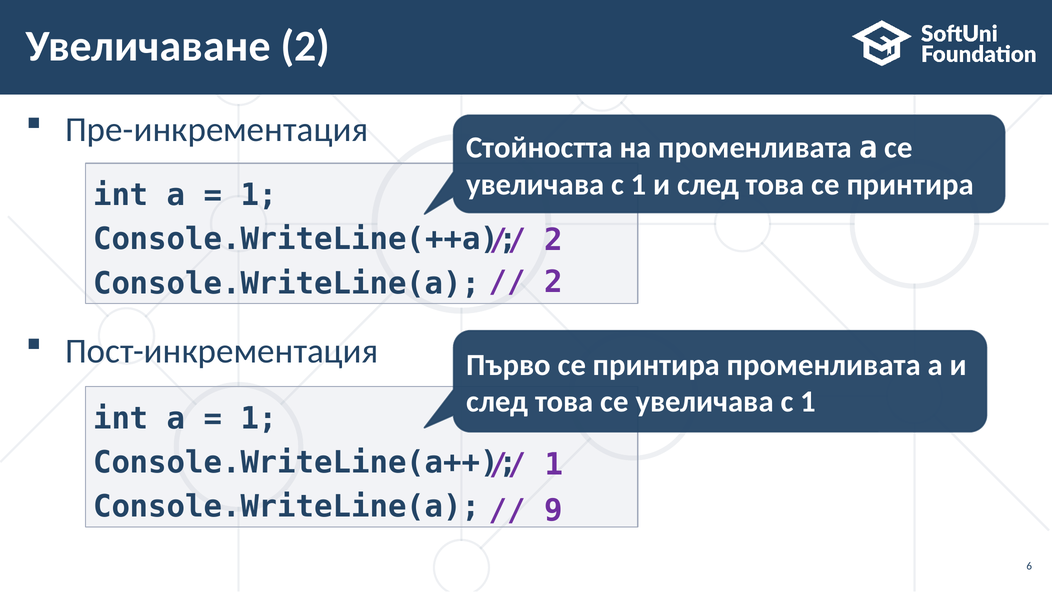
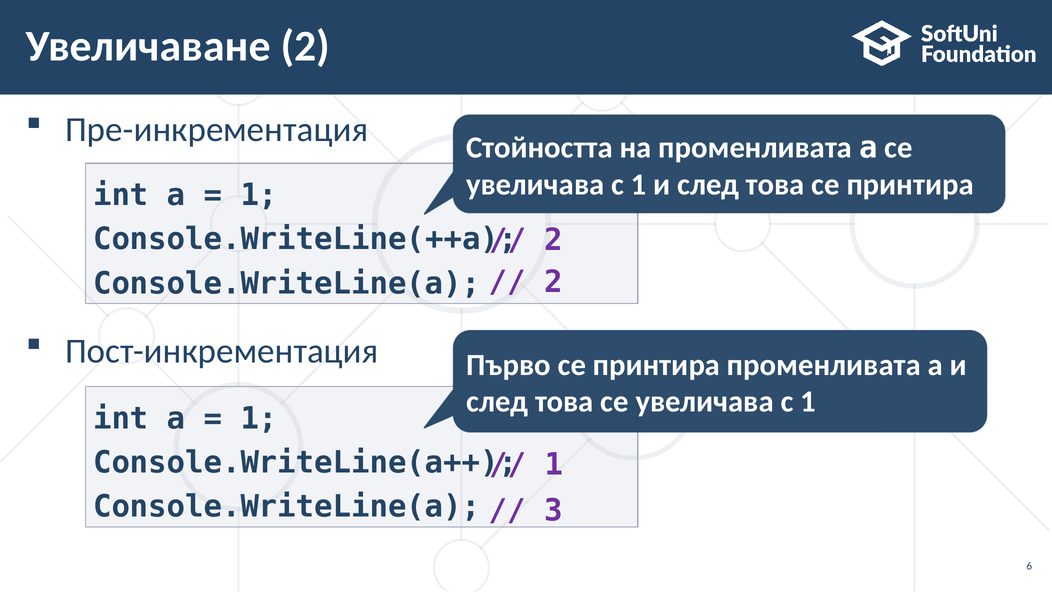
9: 9 -> 3 (553, 511)
